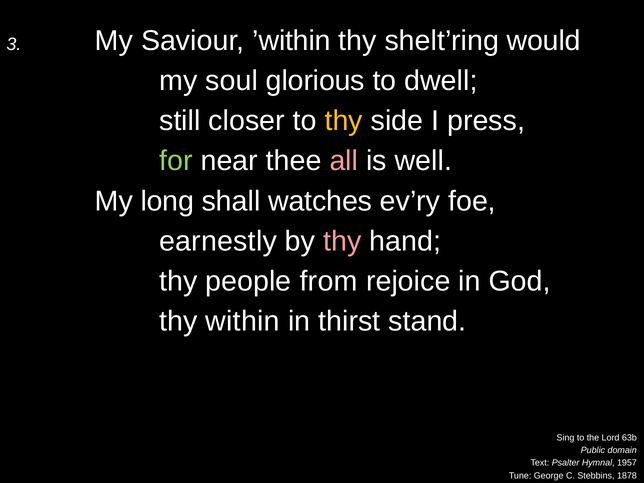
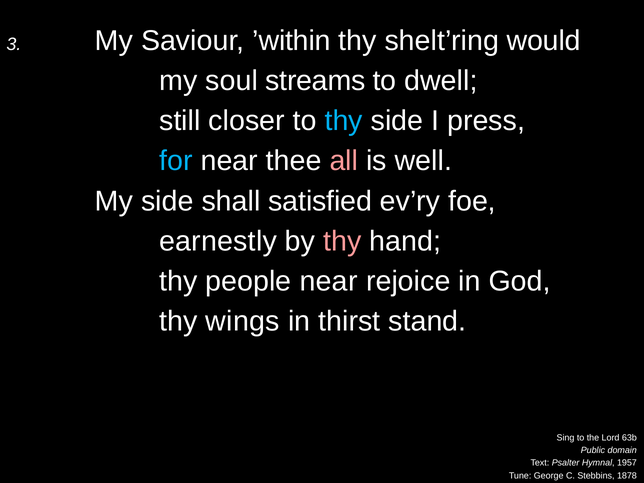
glorious: glorious -> streams (315, 81)
thy colour: yellow -> light blue (344, 121)
for colour: light green -> light blue (176, 161)
My long: long -> side (167, 201)
watches: watches -> satisfied (320, 201)
people from: from -> near (329, 281)
within: within -> wings (243, 321)
